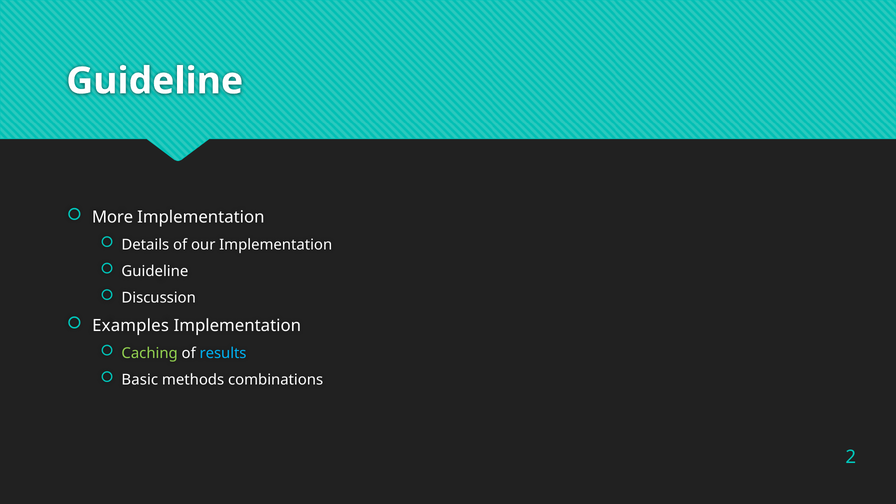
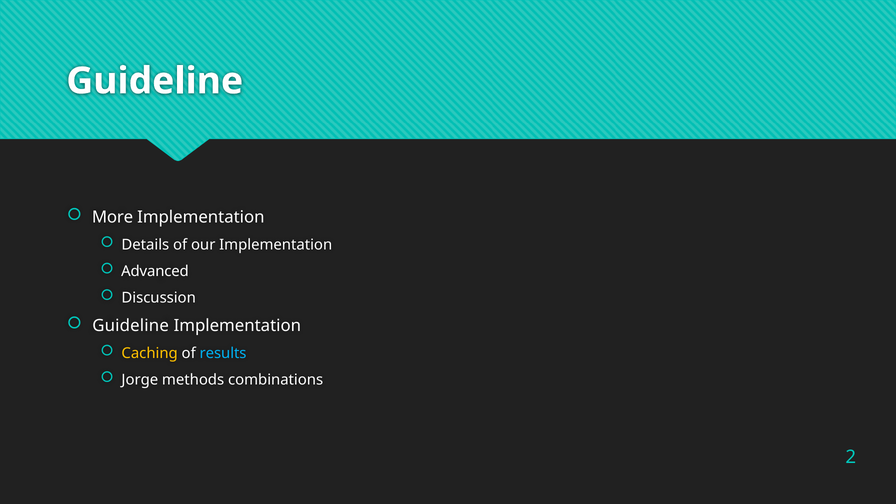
Guideline: Guideline -> Advanced (155, 271)
Examples: Examples -> Guideline (131, 326)
Caching colour: light green -> yellow (150, 353)
Basic: Basic -> Jorge (140, 380)
